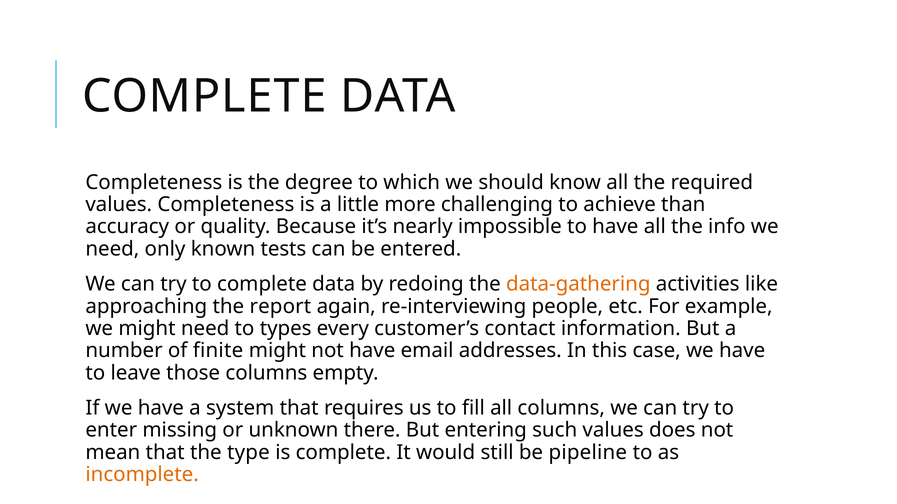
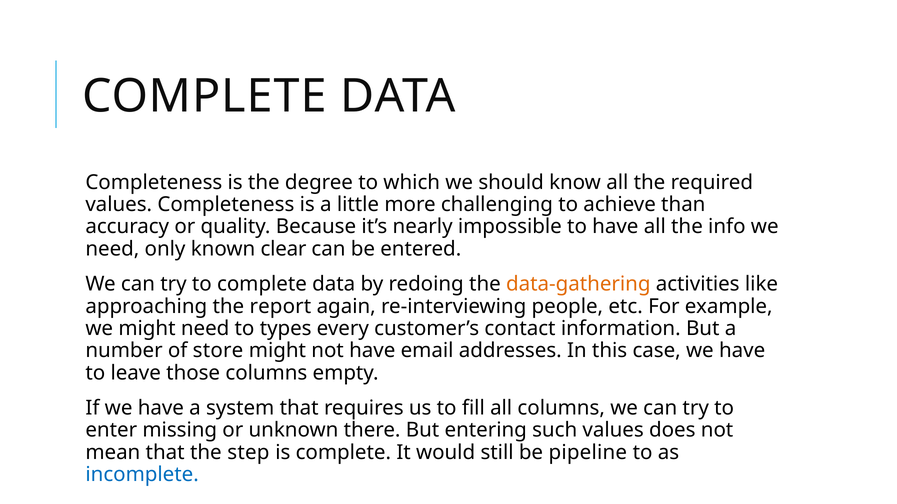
tests: tests -> clear (283, 249)
finite: finite -> store (218, 351)
type: type -> step (248, 453)
incomplete colour: orange -> blue (142, 475)
